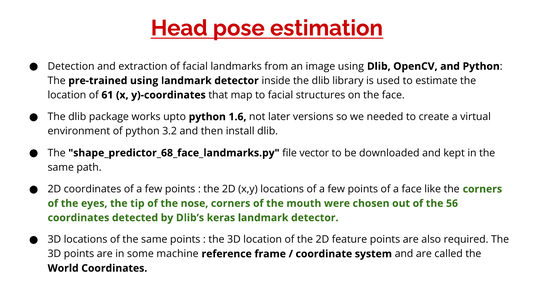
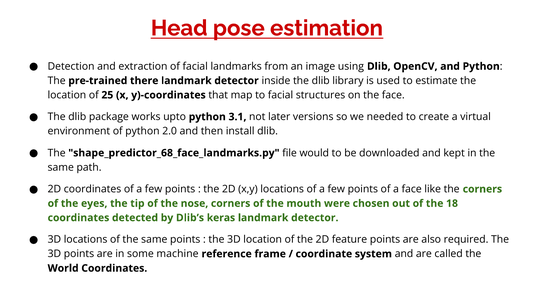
pre-trained using: using -> there (144, 81)
61: 61 -> 25 (107, 95)
1.6: 1.6 -> 3.1 (238, 117)
3.2: 3.2 -> 2.0 (170, 131)
vector: vector -> would (314, 153)
56: 56 -> 18 (452, 203)
